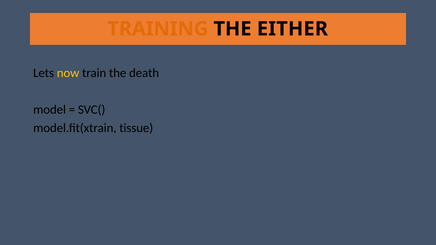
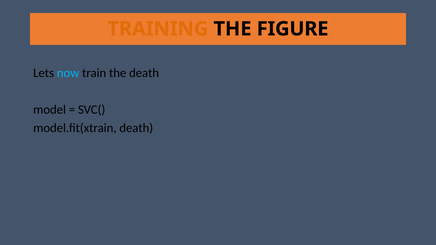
EITHER: EITHER -> FIGURE (293, 29)
now colour: yellow -> light blue (68, 73)
model.fit(xtrain tissue: tissue -> death (136, 128)
